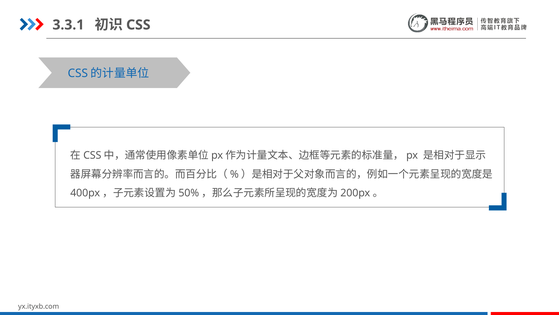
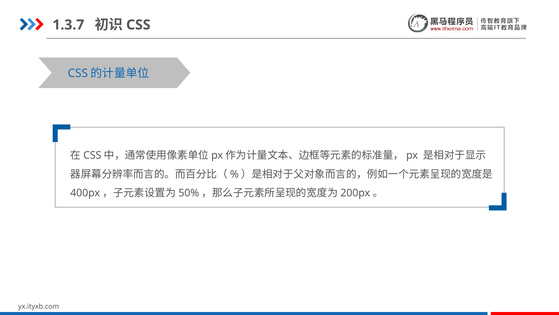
3.3.1: 3.3.1 -> 1.3.7 (68, 25)
